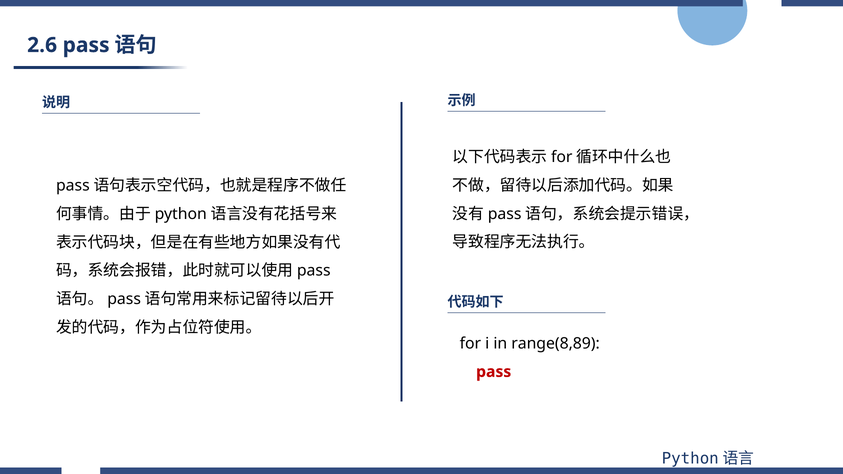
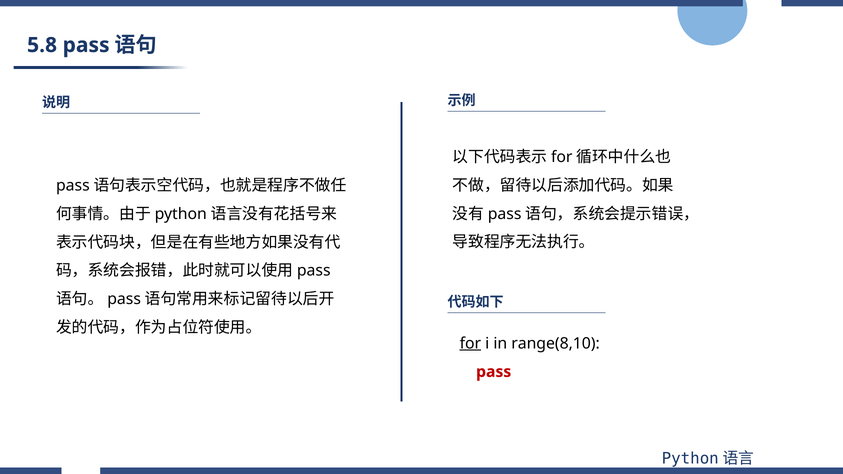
2.6: 2.6 -> 5.8 (42, 45)
for underline: none -> present (470, 343)
range(8,89: range(8,89 -> range(8,10 (556, 343)
